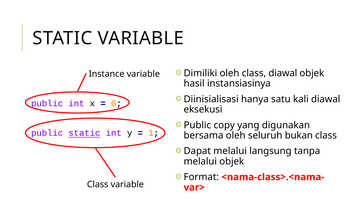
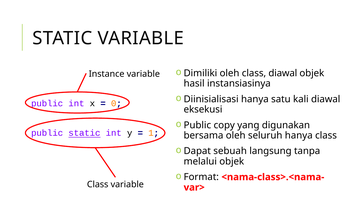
seluruh bukan: bukan -> hanya (299, 135)
Dapat melalui: melalui -> sebuah (230, 151)
